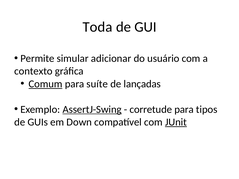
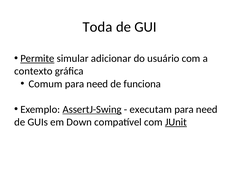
Permite underline: none -> present (37, 59)
Comum underline: present -> none (46, 84)
suíte: suíte -> need (97, 84)
lançadas: lançadas -> funciona (142, 84)
corretude: corretude -> executam (151, 110)
tipos: tipos -> need (207, 110)
